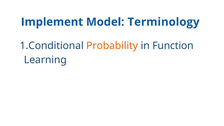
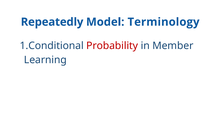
Implement: Implement -> Repeatedly (52, 22)
Probability colour: orange -> red (112, 46)
Function: Function -> Member (173, 46)
